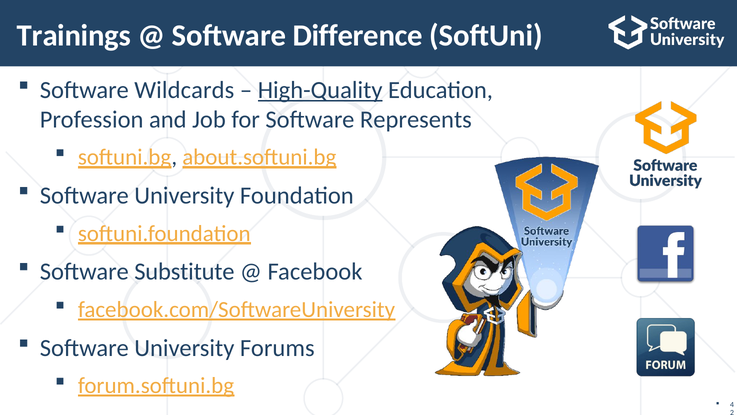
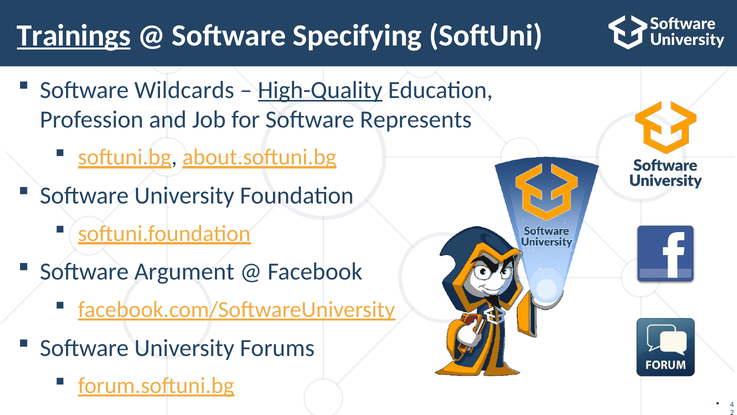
Trainings underline: none -> present (74, 35)
Difference: Difference -> Specifying (358, 35)
Substitute: Substitute -> Argument (184, 272)
